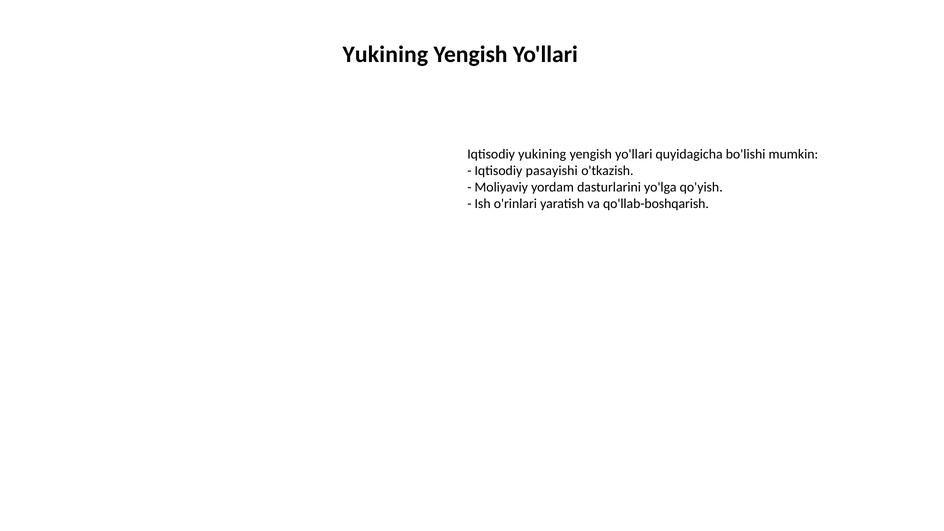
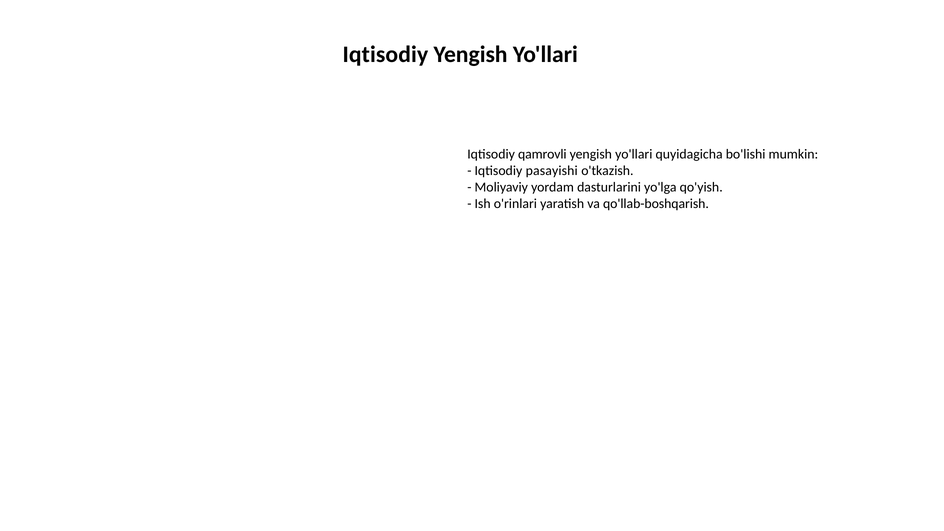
Yukining: Yukining -> Iqtisodiy (385, 55)
Iqtisodiy yukining: yukining -> qamrovli (542, 154)
